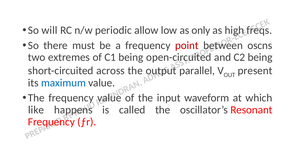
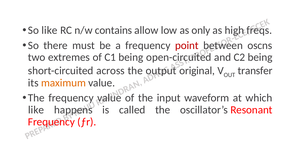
So will: will -> like (49, 30)
periodic: periodic -> contains (113, 30)
parallel: parallel -> original (197, 71)
present: present -> transfer (255, 71)
maximum colour: blue -> orange (63, 83)
